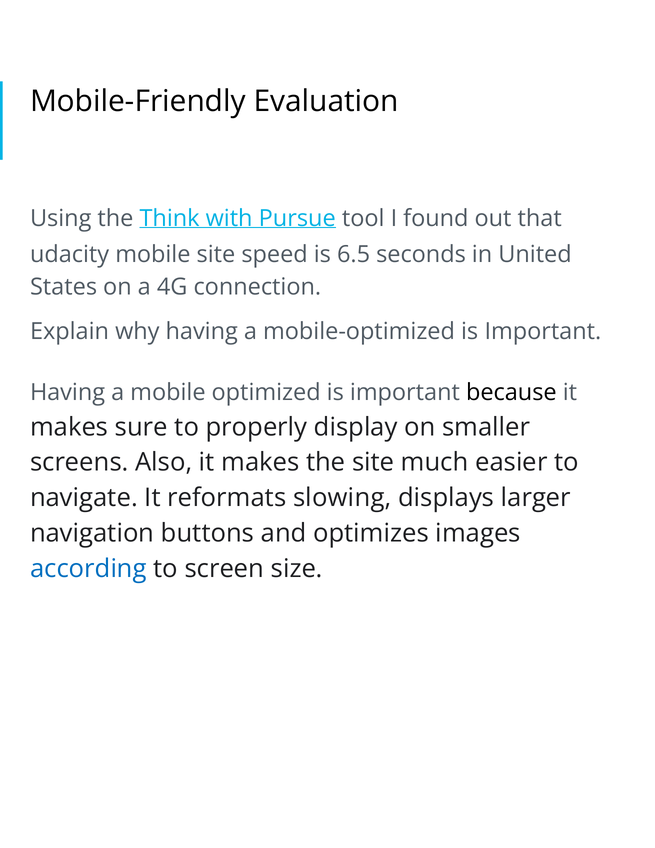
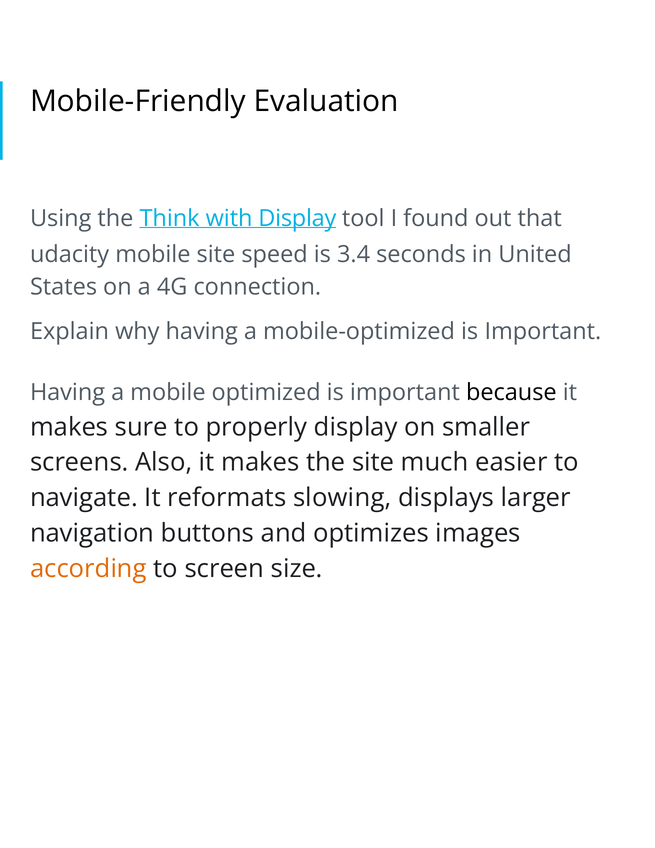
with Pursue: Pursue -> Display (297, 218)
6.5: 6.5 -> 3.4 (354, 255)
according colour: blue -> orange (88, 569)
